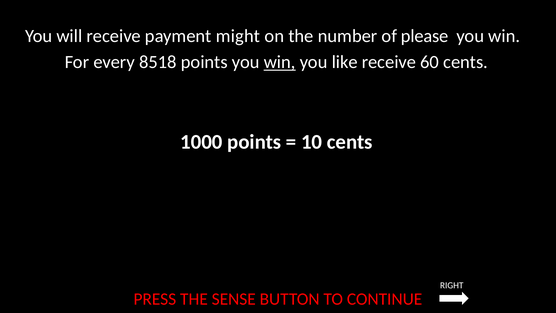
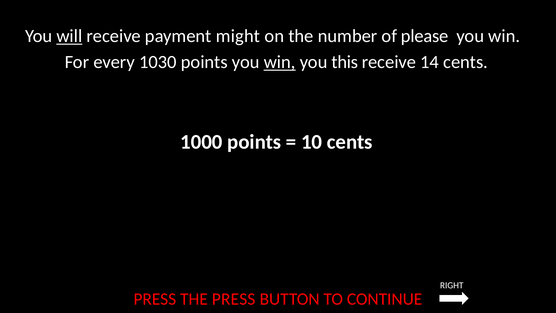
will underline: none -> present (69, 36)
8518: 8518 -> 1030 (158, 62)
like: like -> this (345, 62)
60: 60 -> 14 (430, 62)
THE SENSE: SENSE -> PRESS (234, 299)
